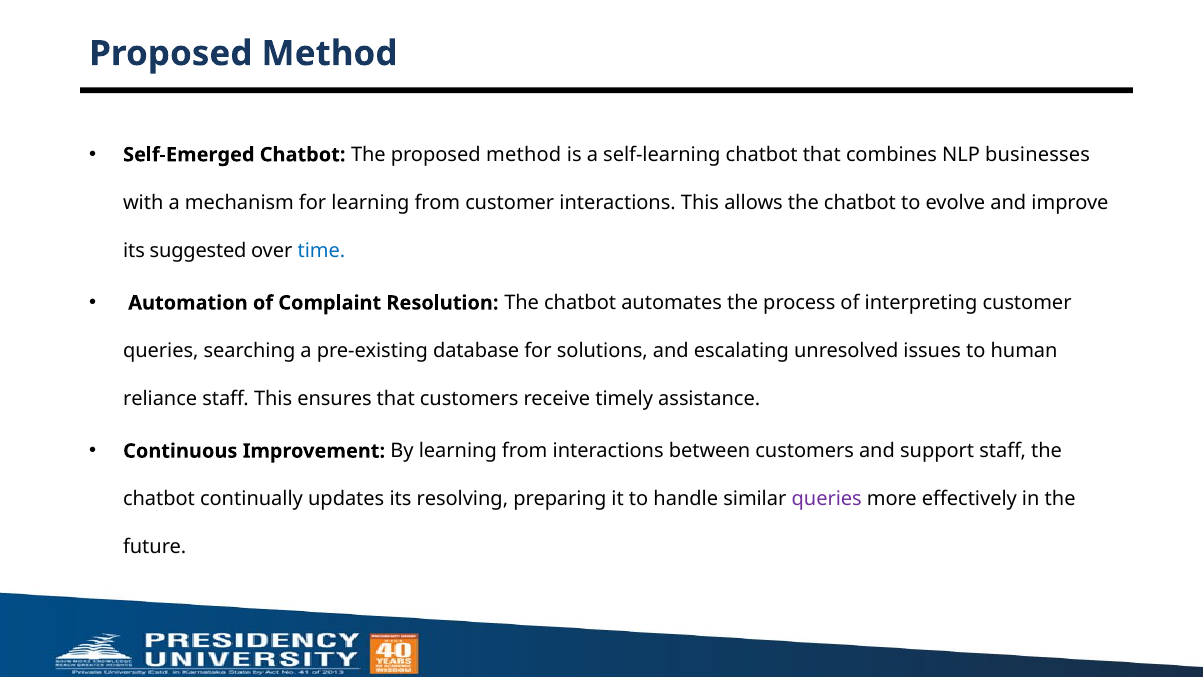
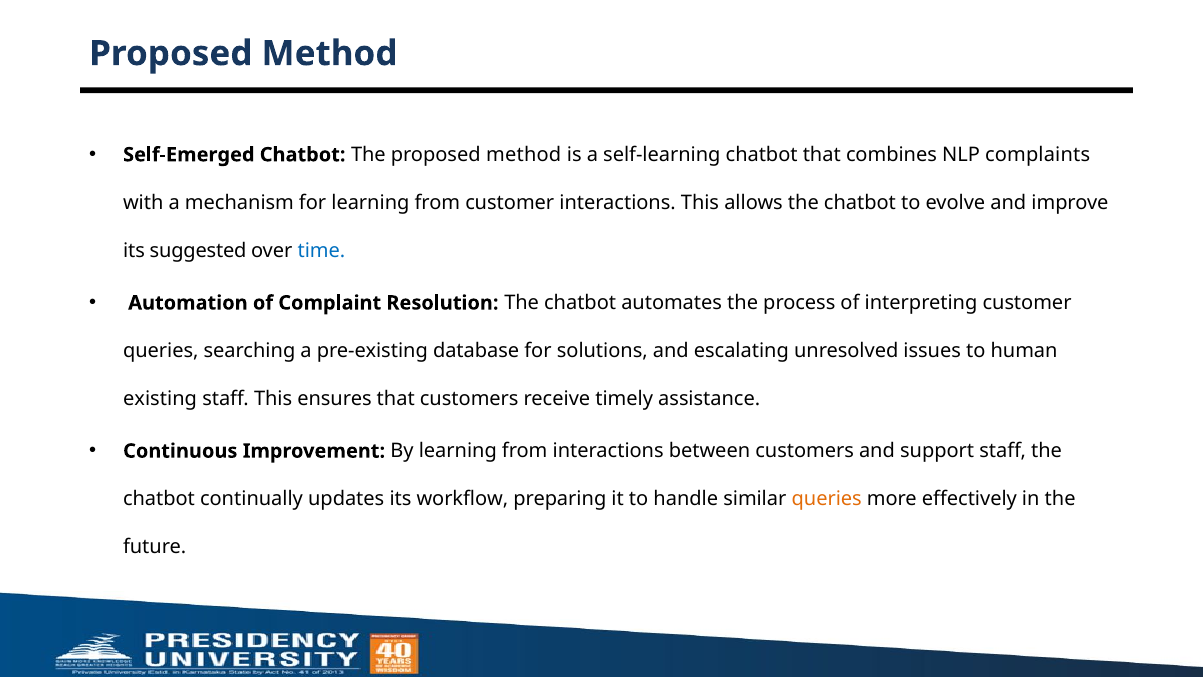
businesses: businesses -> complaints (1038, 155)
reliance: reliance -> existing (160, 399)
resolving: resolving -> workflow (462, 499)
queries colour: purple -> orange (827, 499)
